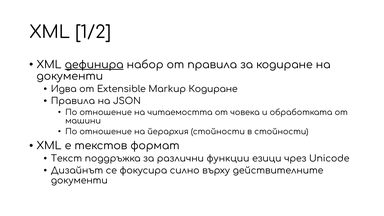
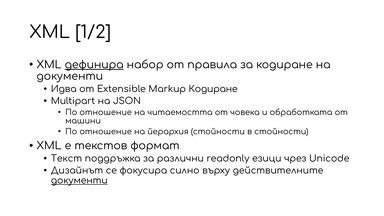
Правила: Правила -> Multipart (73, 101)
функции: функции -> readonly (228, 159)
документи underline: none -> present (79, 181)
